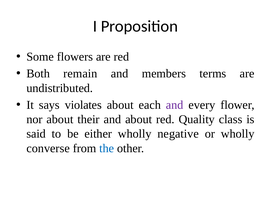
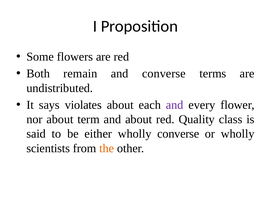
and members: members -> converse (164, 74)
their: their -> term (89, 120)
wholly negative: negative -> converse (178, 134)
converse: converse -> scientists (48, 148)
the colour: blue -> orange (107, 148)
